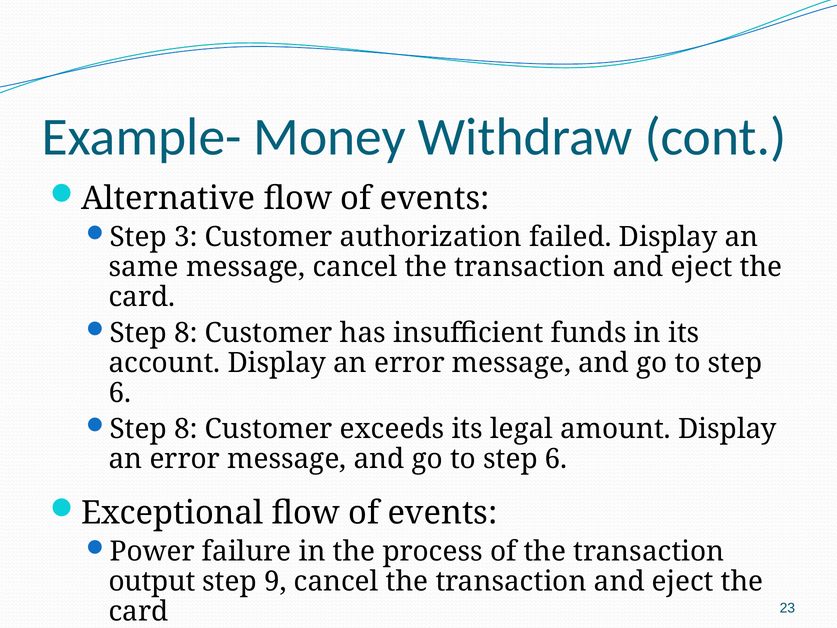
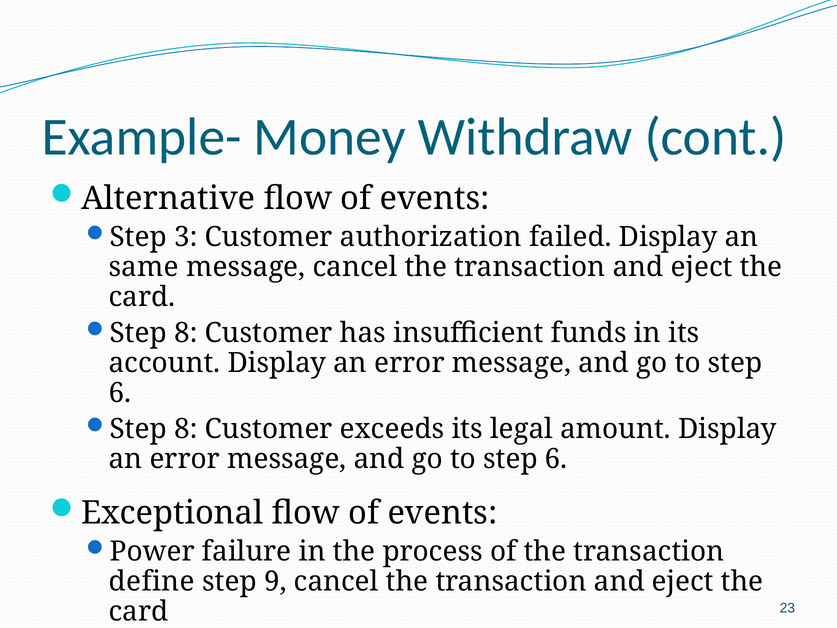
output: output -> define (152, 581)
